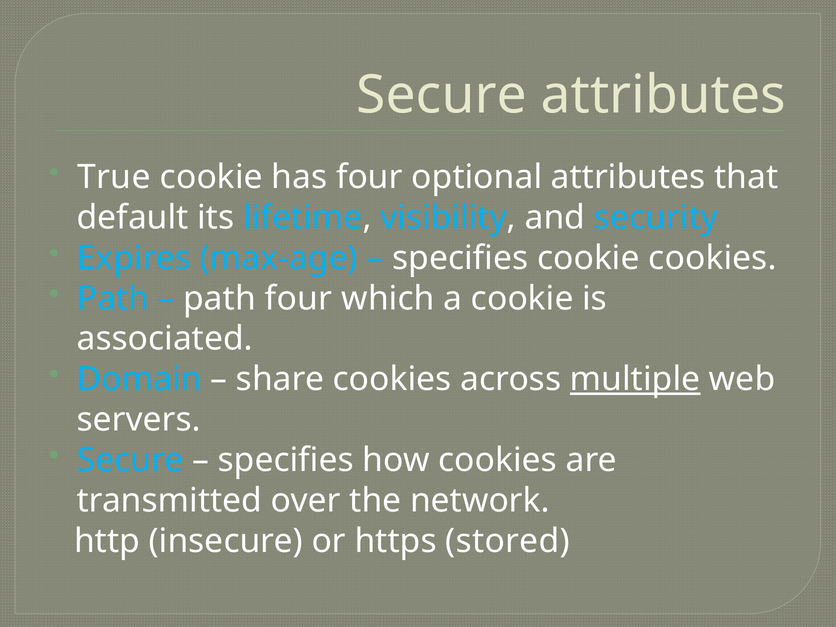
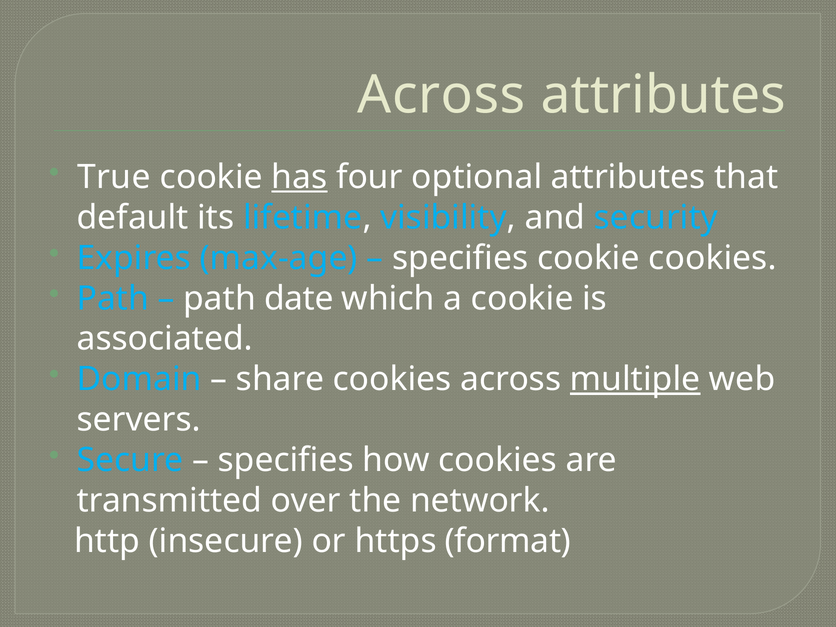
Secure: Secure -> Across (441, 95)
has underline: none -> present (299, 177)
path four: four -> date (299, 298)
stored: stored -> format (508, 541)
